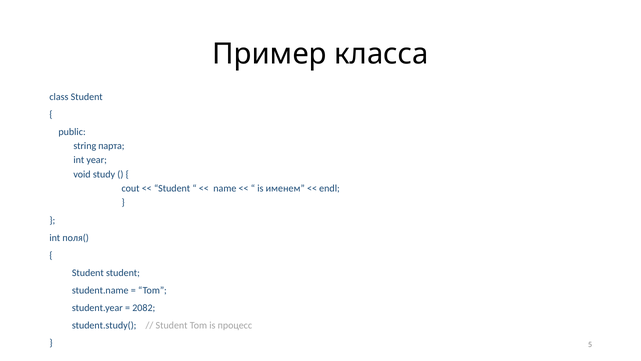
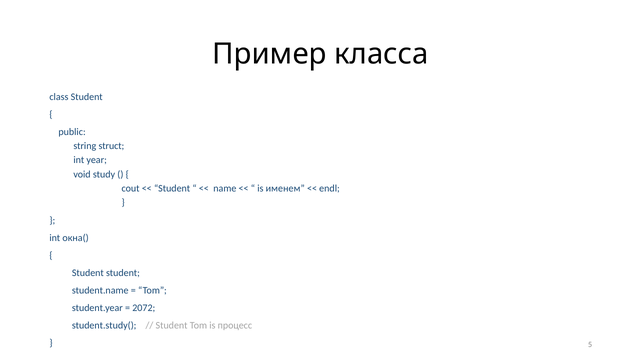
парта: парта -> struct (111, 146)
поля(: поля( -> окна( (76, 237)
2082: 2082 -> 2072 (144, 307)
